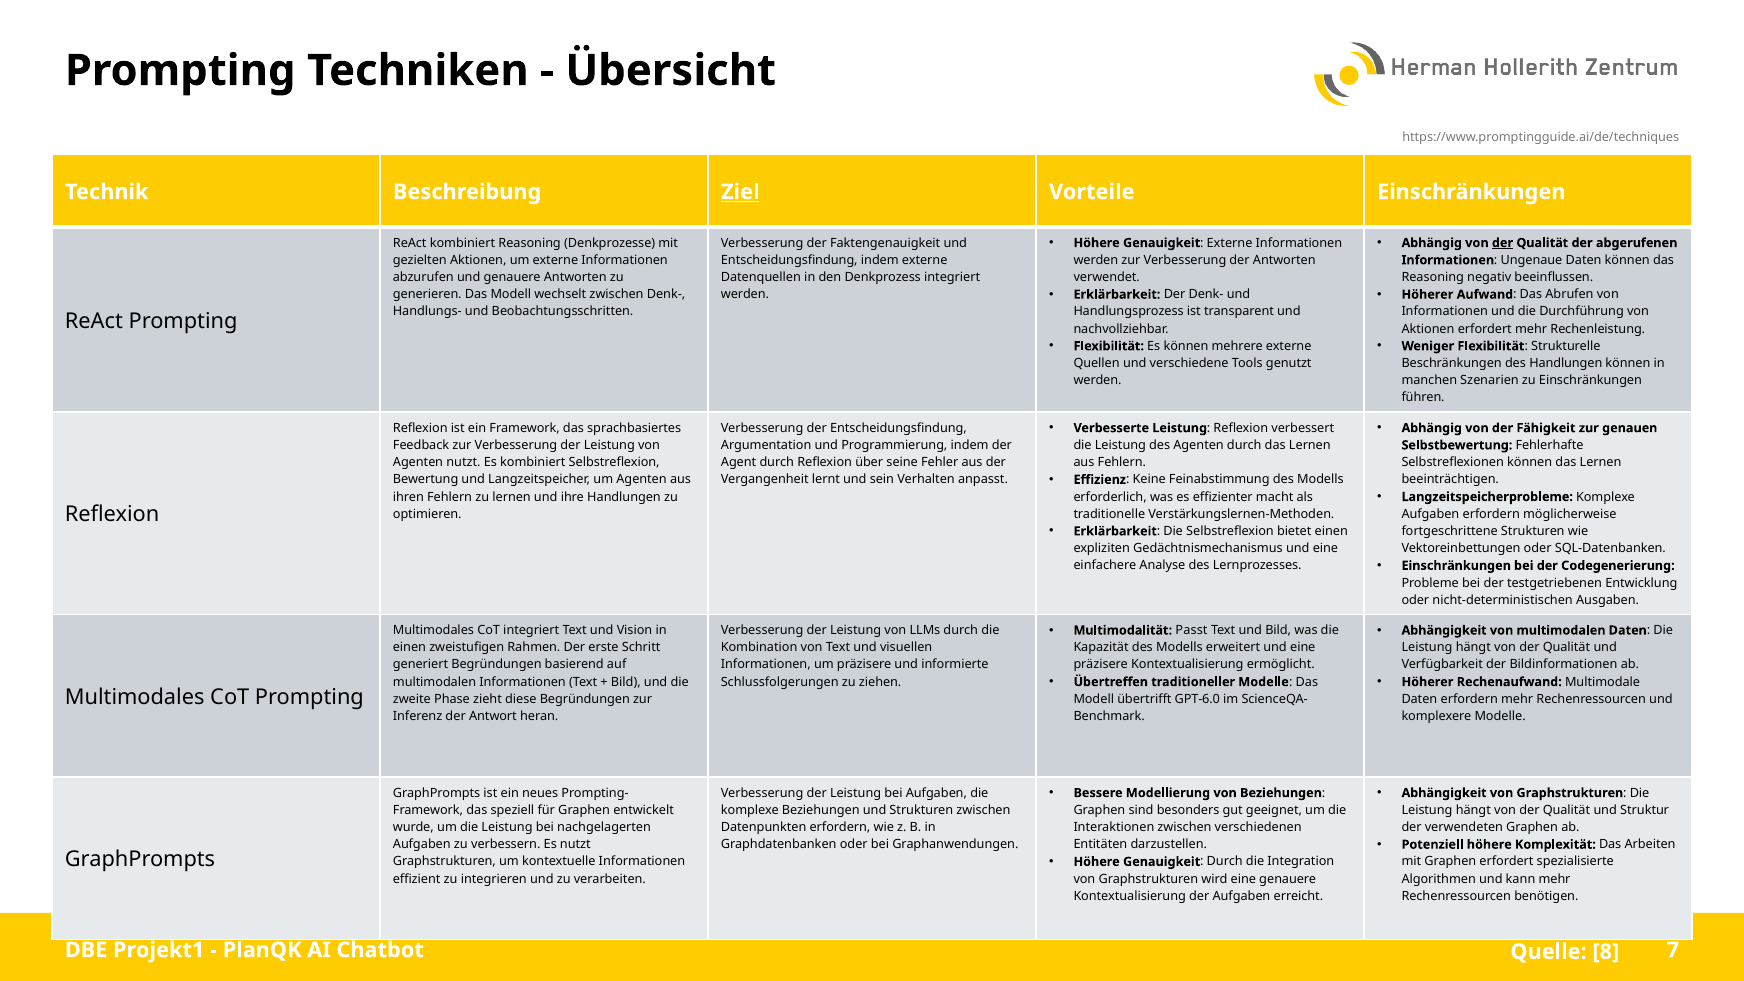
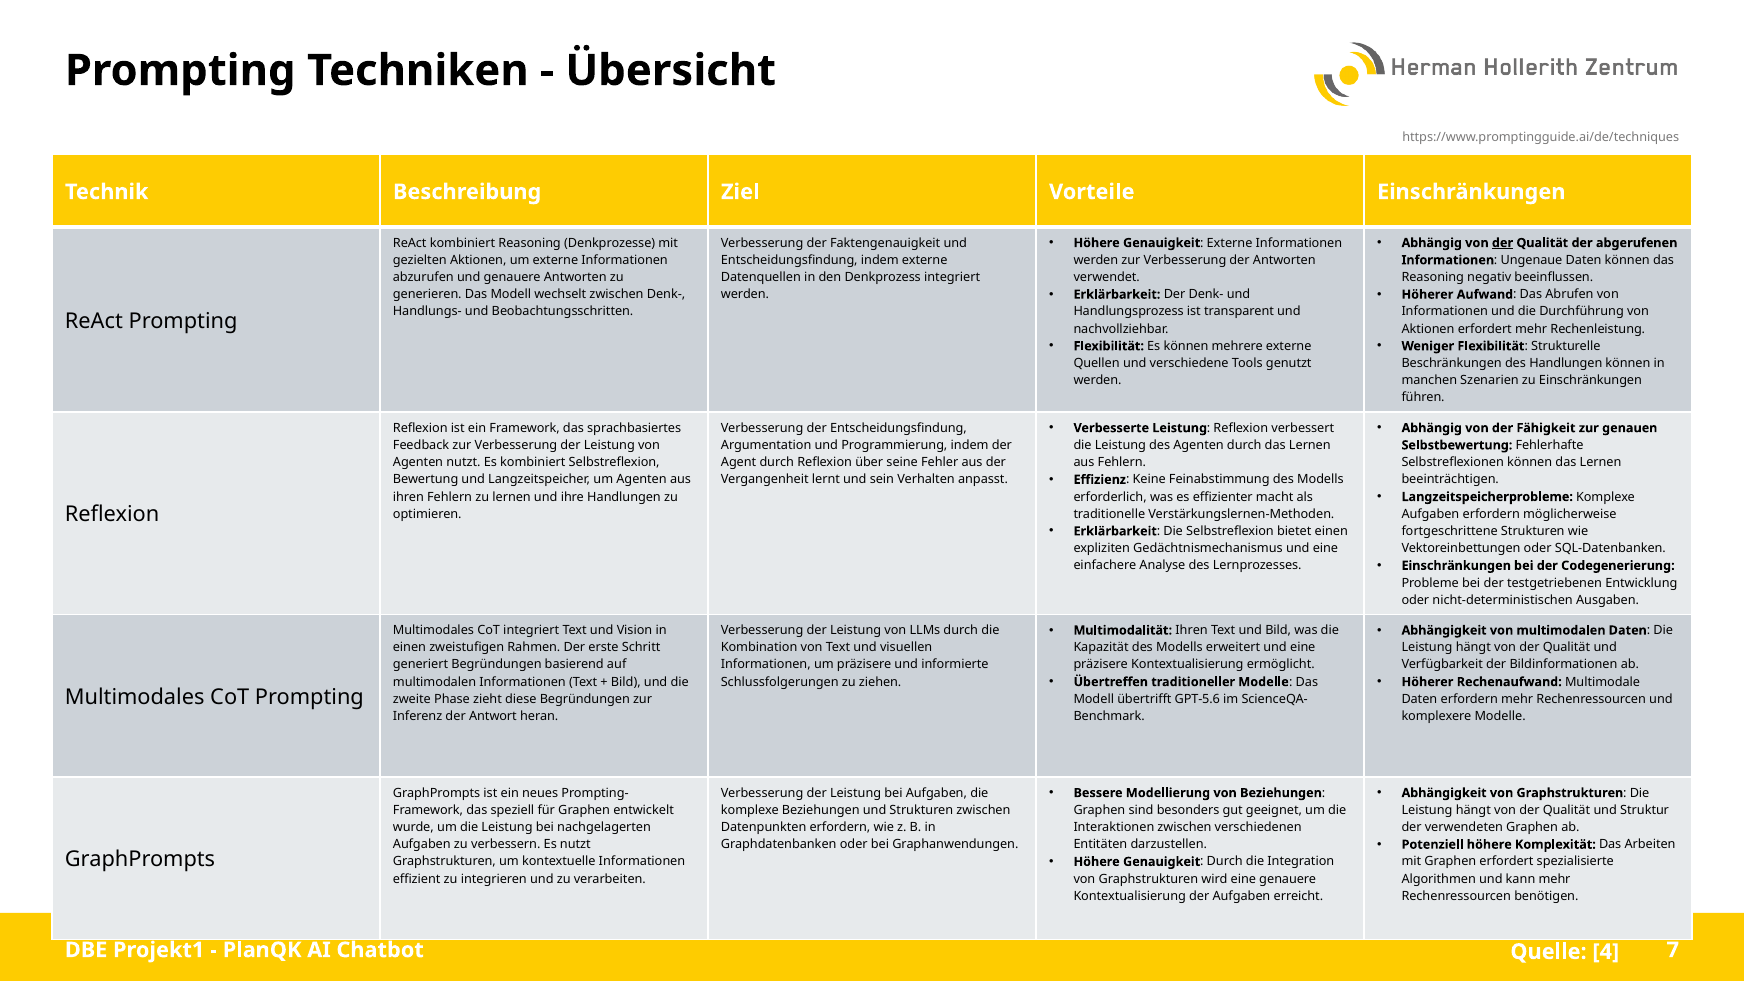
Ziel underline: present -> none (740, 192)
Multimodalität Passt: Passt -> Ihren (1192, 630)
GPT-6.0: GPT-6.0 -> GPT-5.6 (1197, 699)
8: 8 -> 4 (1606, 952)
